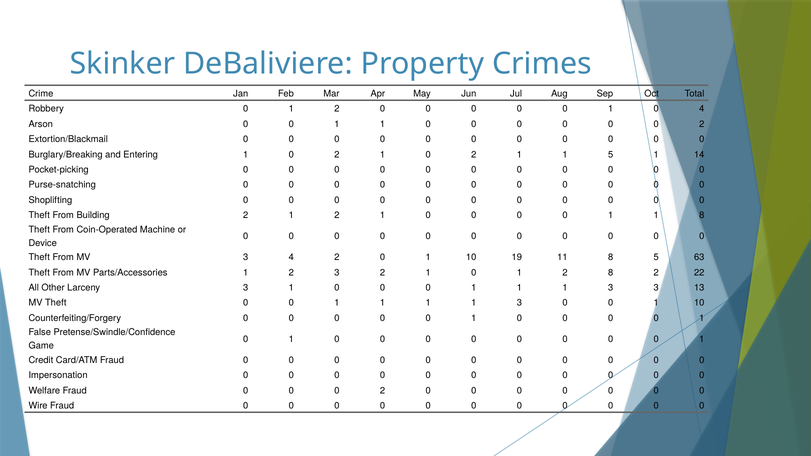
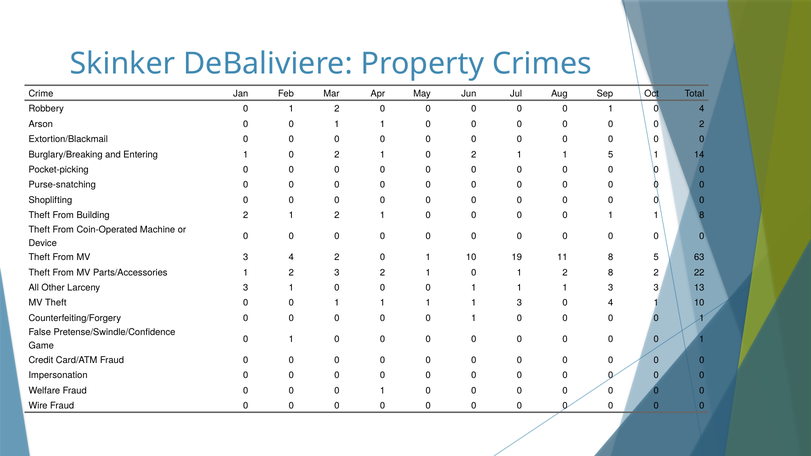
3 0 0: 0 -> 4 (611, 303)
2: 2 -> 1 (382, 391)
